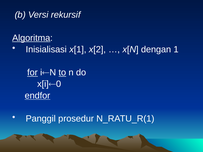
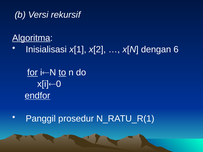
1: 1 -> 6 (176, 49)
